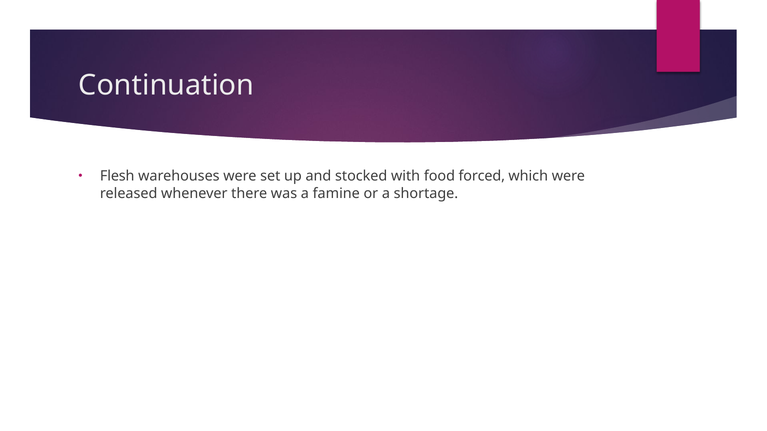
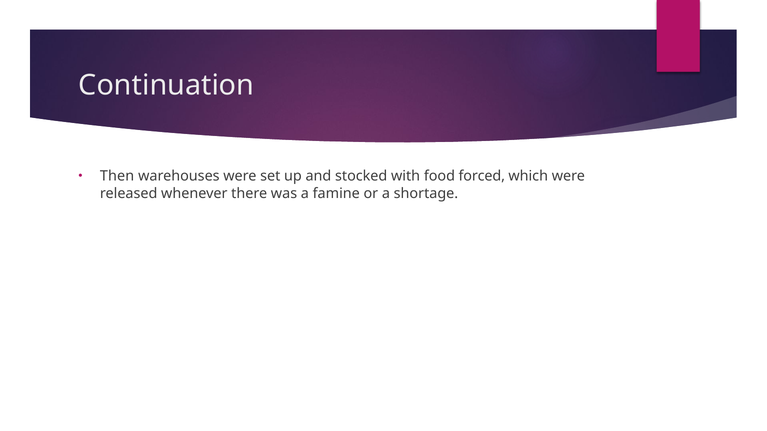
Flesh: Flesh -> Then (117, 176)
